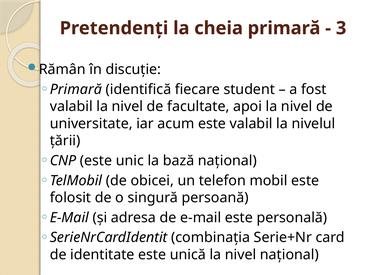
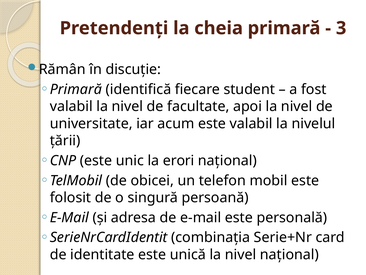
bază: bază -> erori (179, 160)
